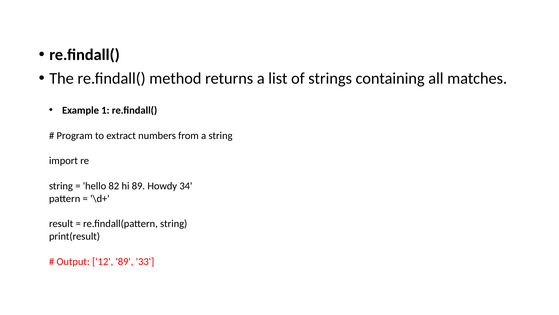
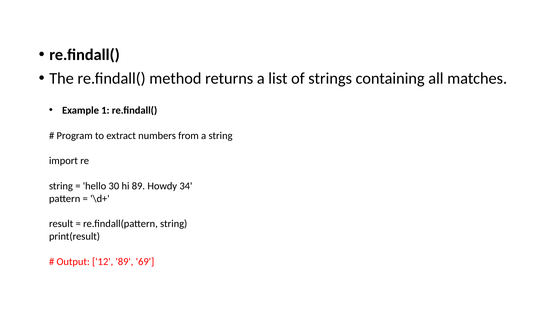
82: 82 -> 30 (114, 186)
33: 33 -> 69 (145, 261)
